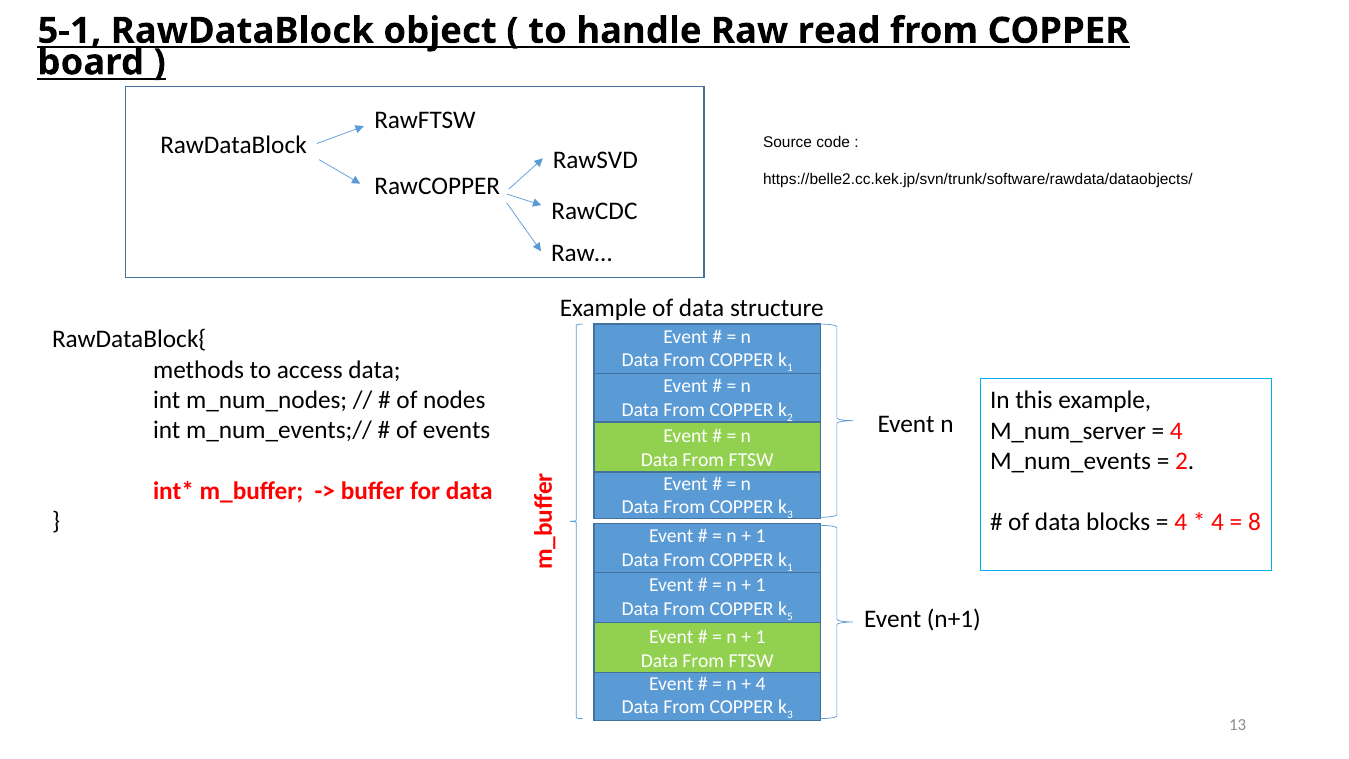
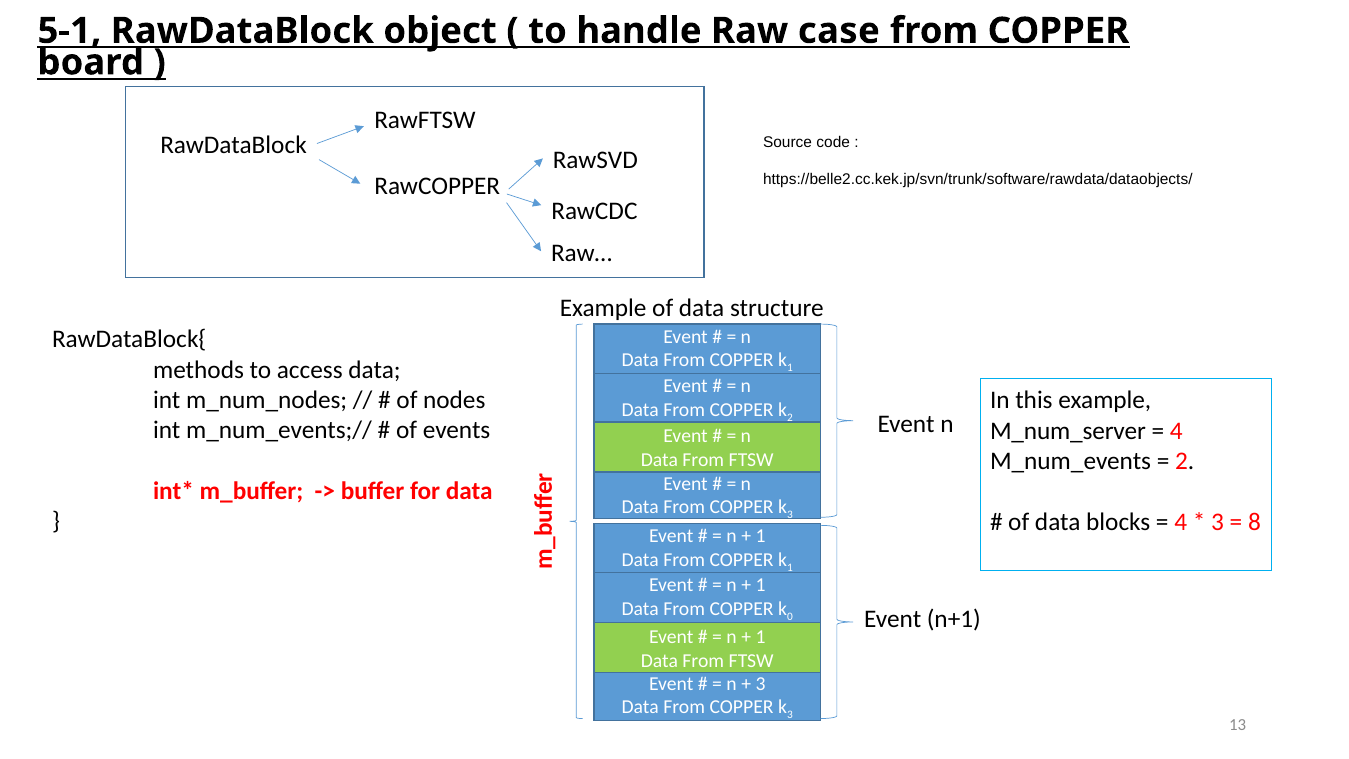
read: read -> case (839, 31)
4: 4 -> 3 (1218, 522)
5: 5 -> 0 (790, 617)
4: 4 -> 3 (761, 684)
